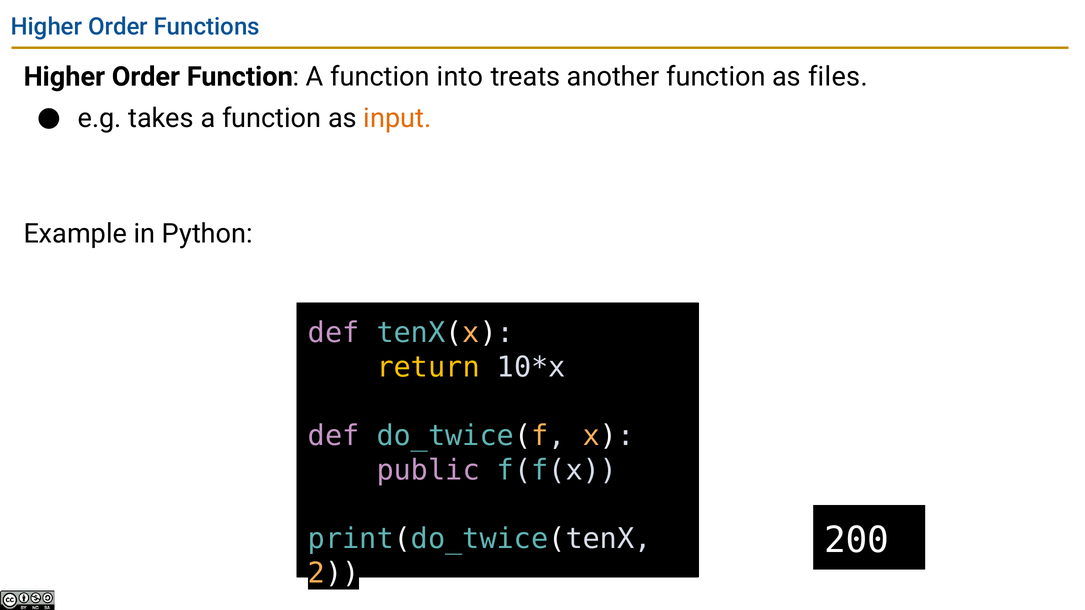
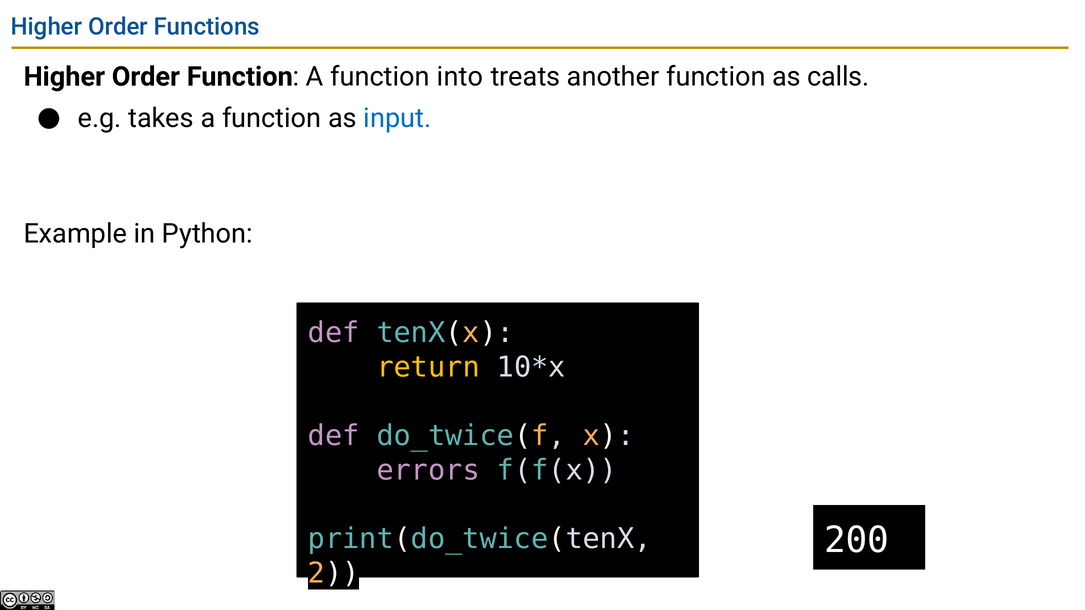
files: files -> calls (838, 77)
input colour: orange -> blue (397, 118)
public: public -> errors (428, 471)
